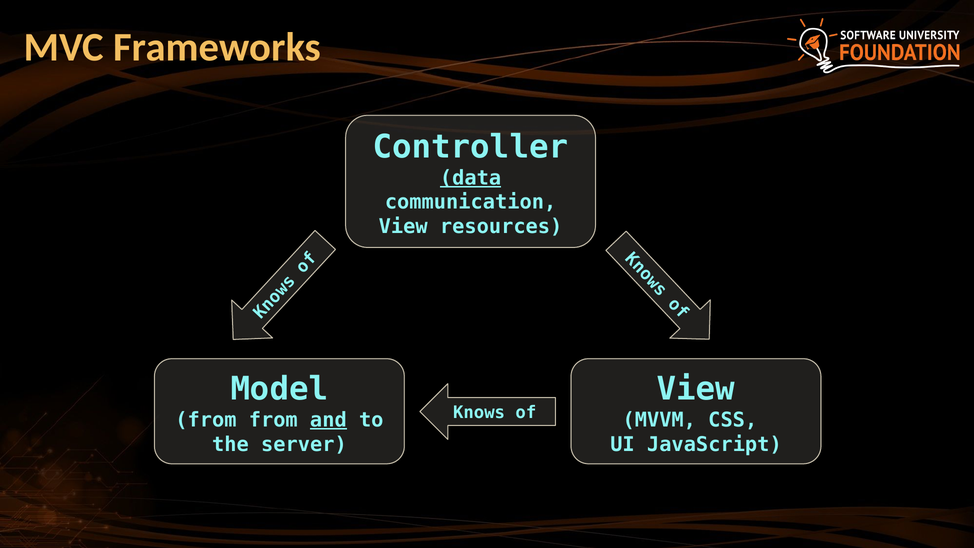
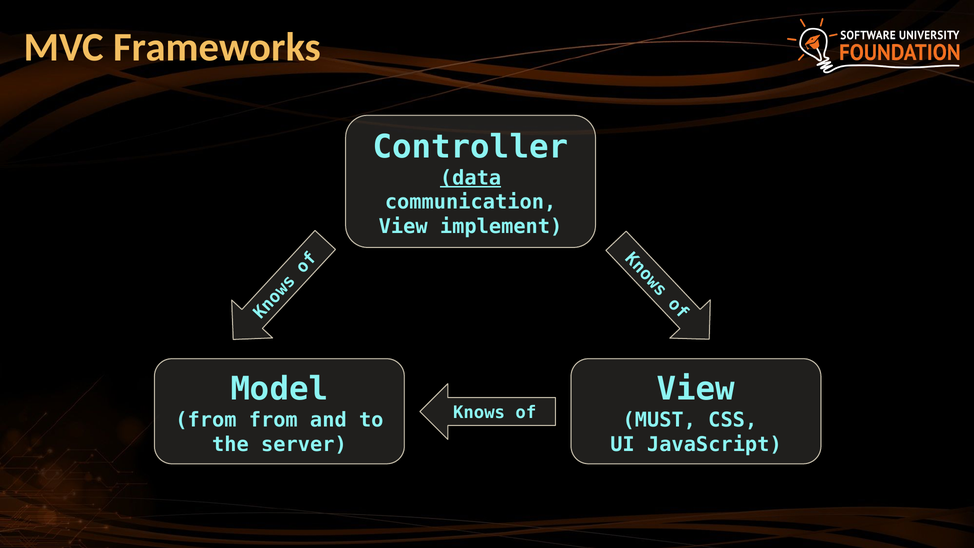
resources: resources -> implement (501, 227)
and underline: present -> none (328, 420)
MVVM: MVVM -> MUST (659, 420)
